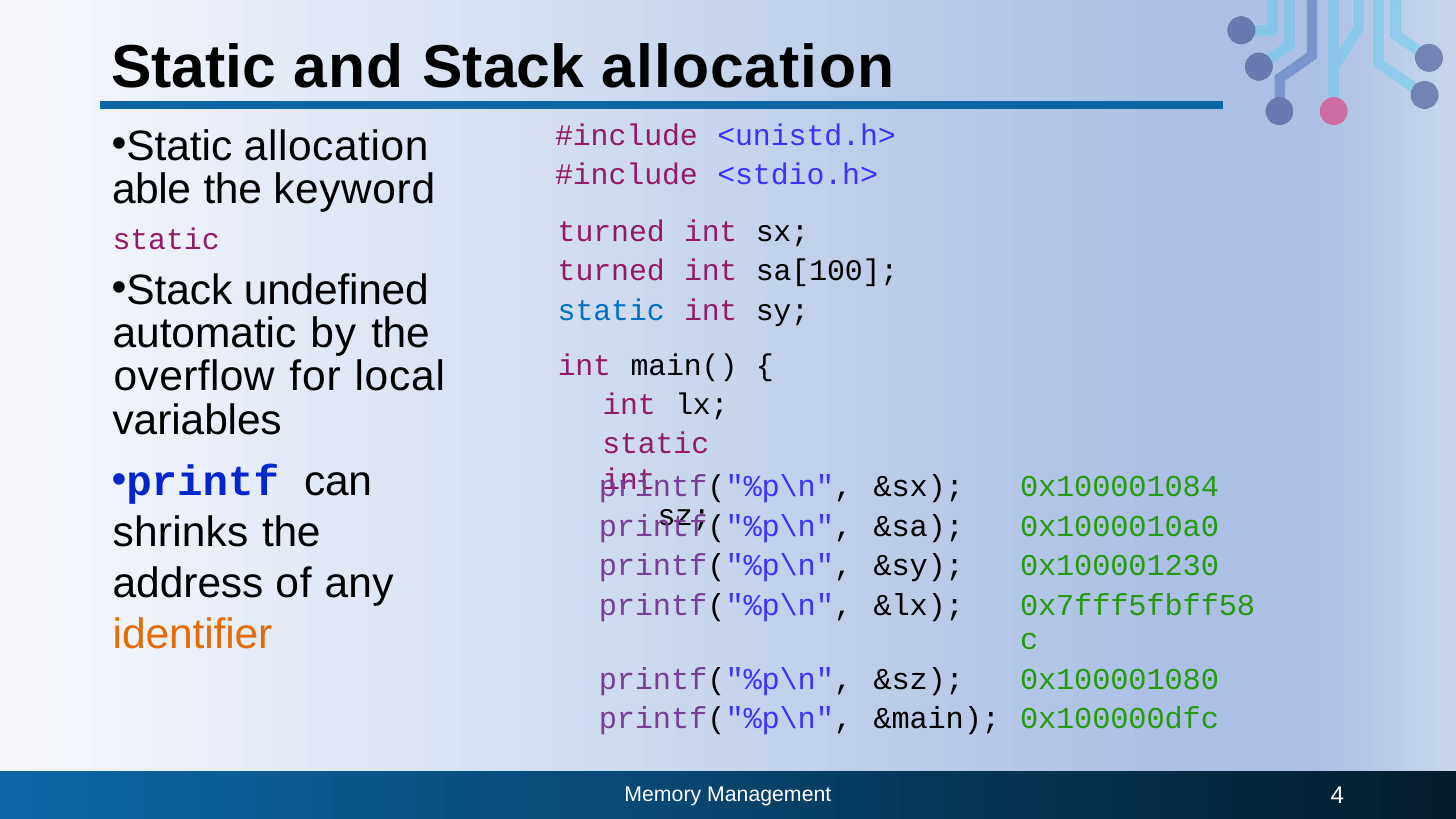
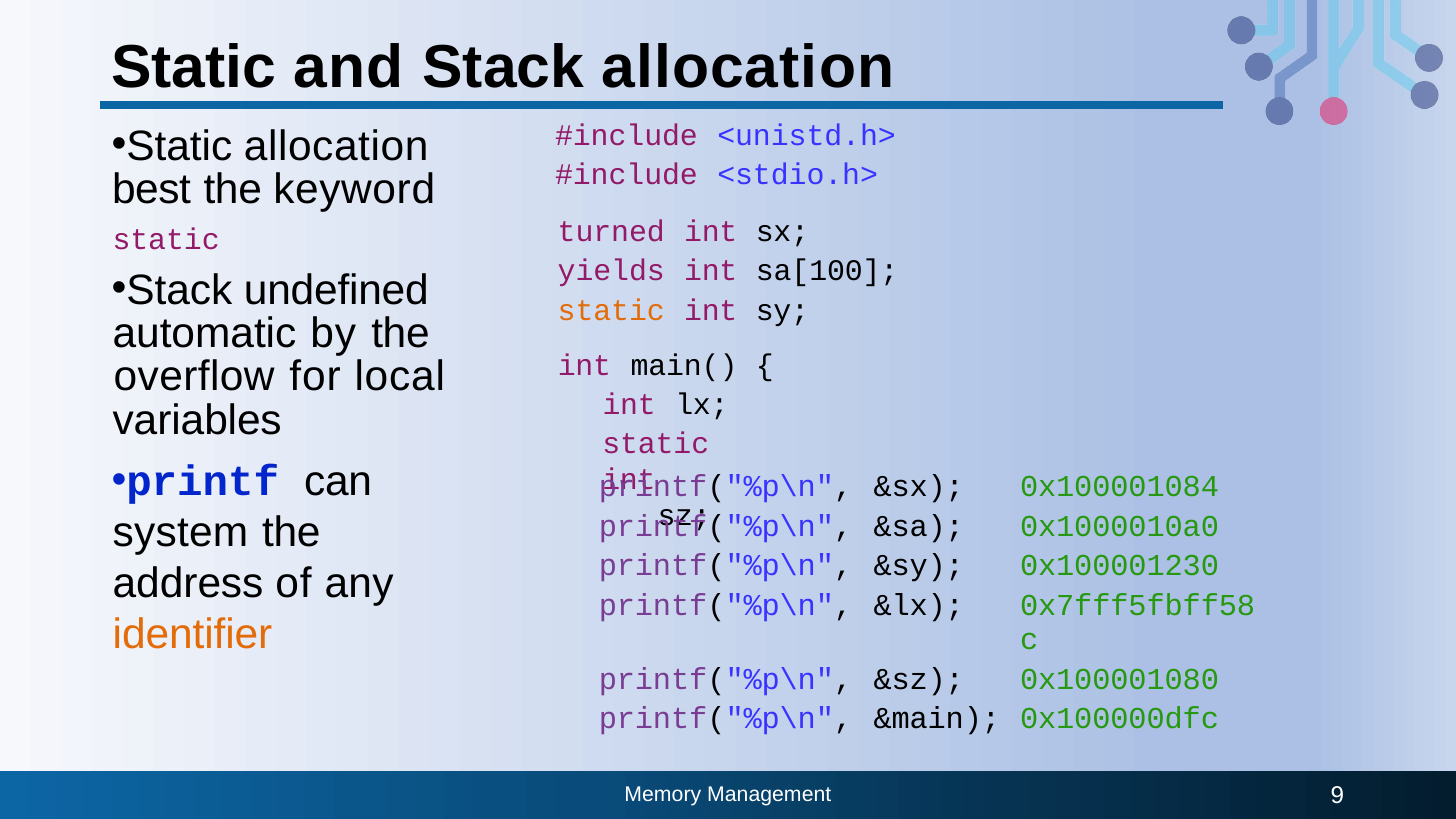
able: able -> best (152, 189)
turned: turned -> yields (611, 271)
static colour: blue -> orange (611, 310)
shrinks: shrinks -> system (181, 533)
4: 4 -> 9 (1337, 796)
